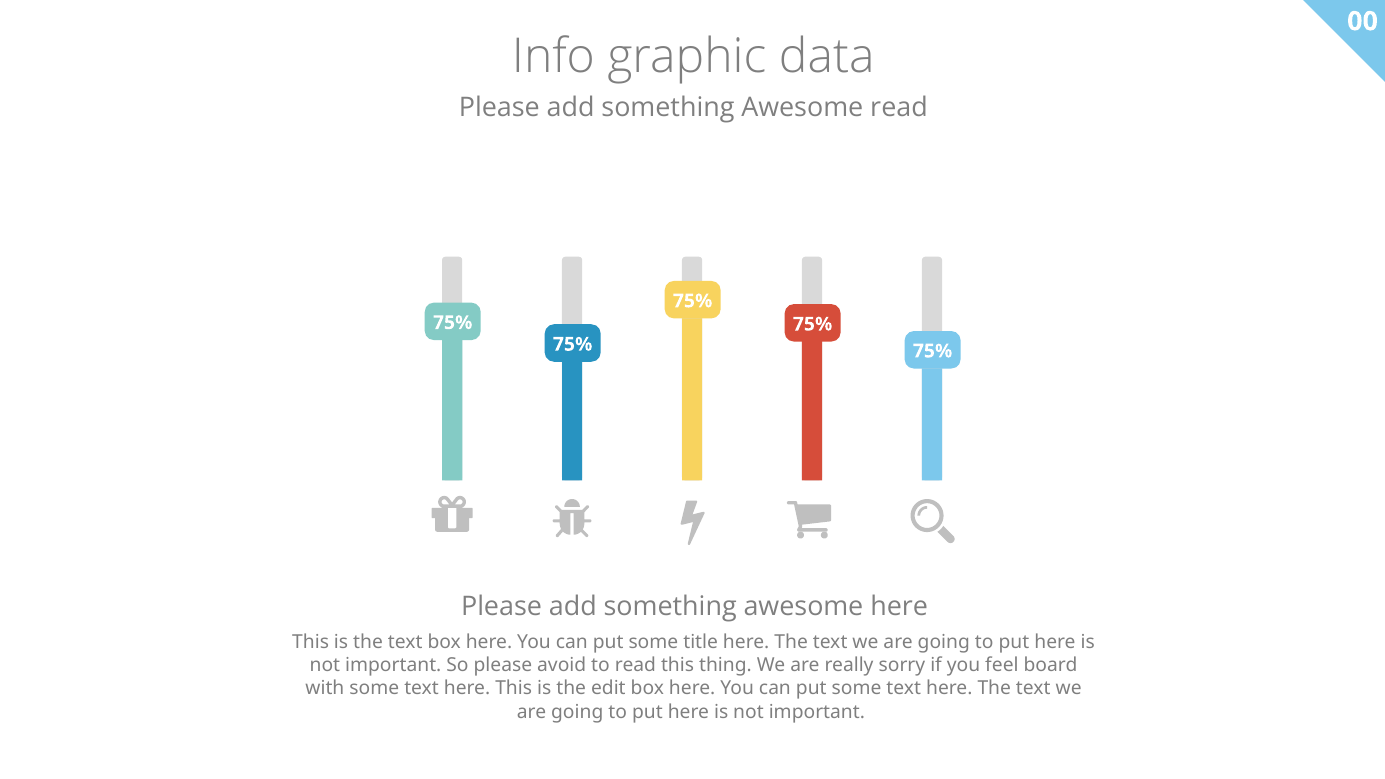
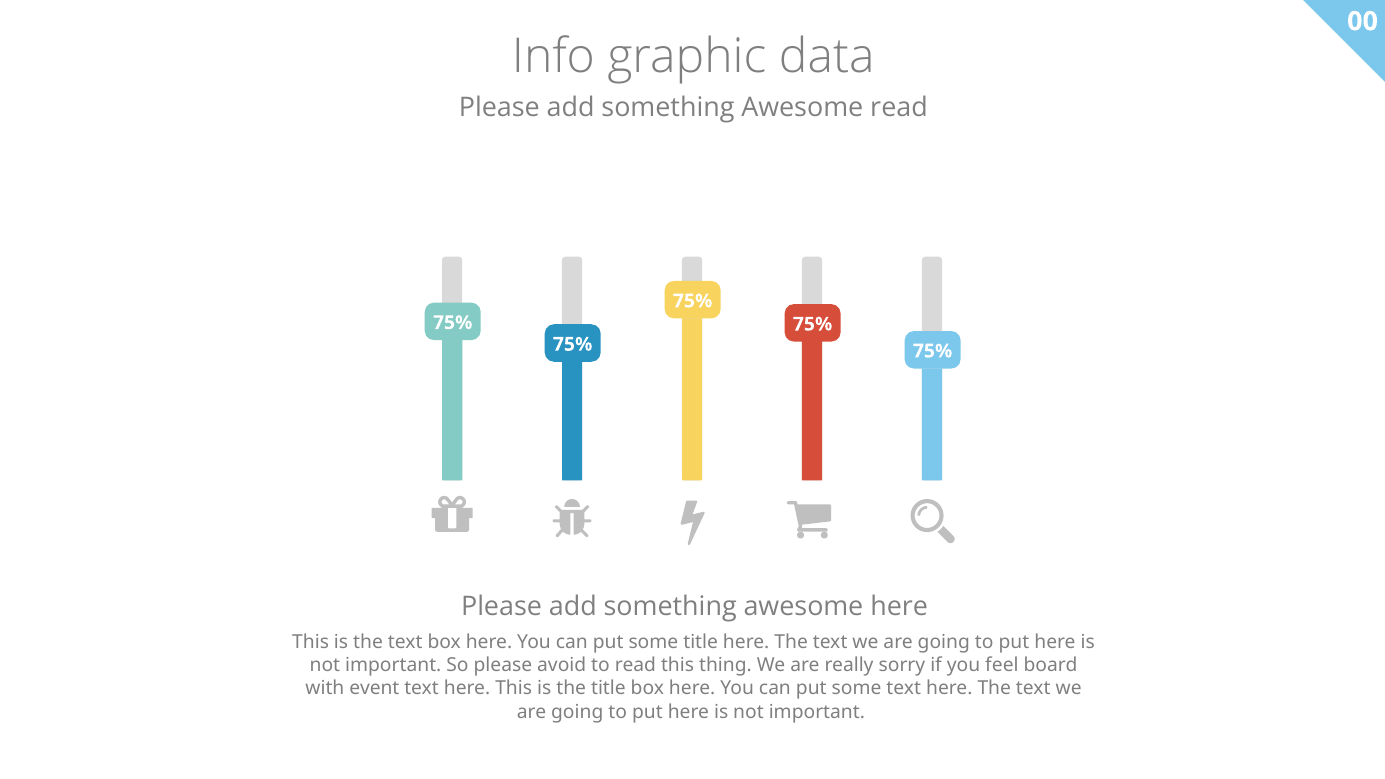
with some: some -> event (374, 689)
the edit: edit -> title (608, 689)
